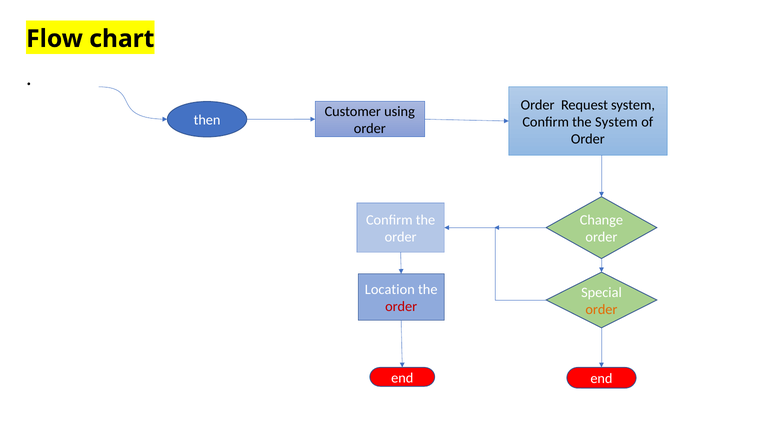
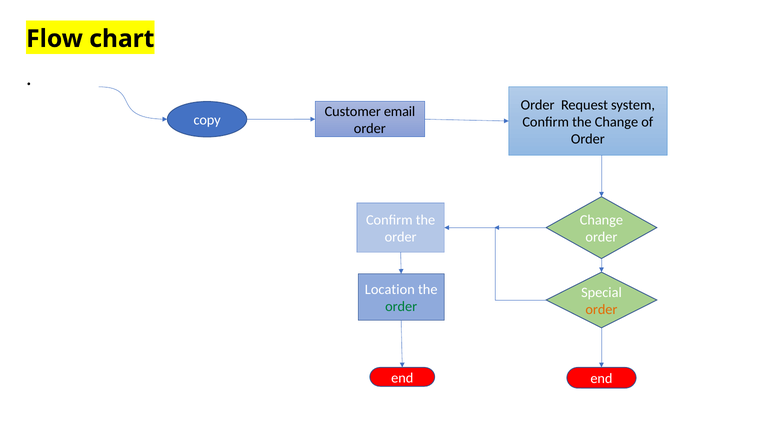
using: using -> email (400, 112)
then: then -> copy (207, 120)
the System: System -> Change (616, 122)
order colour: red -> green (401, 307)
